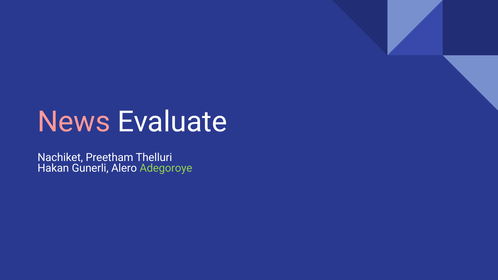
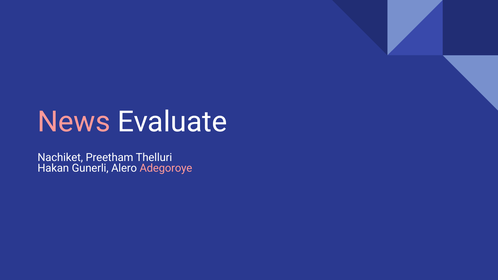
Adegoroye colour: light green -> pink (166, 168)
